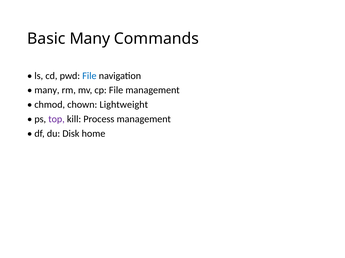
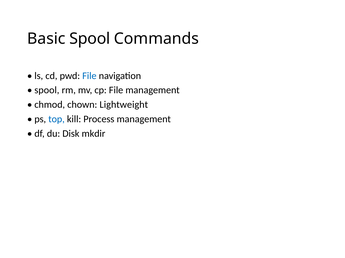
Basic Many: Many -> Spool (90, 39)
many: many -> spool (47, 90)
top colour: purple -> blue (57, 119)
home: home -> mkdir (94, 134)
